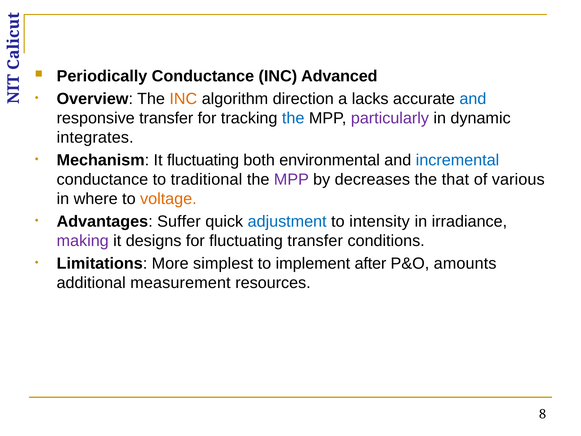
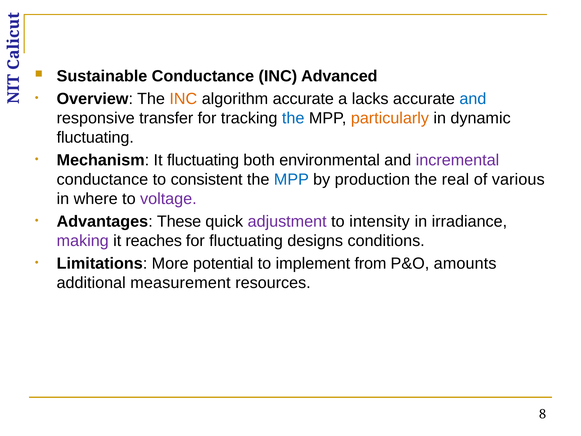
Periodically: Periodically -> Sustainable (102, 76)
algorithm direction: direction -> accurate (303, 99)
particularly colour: purple -> orange (390, 118)
integrates: integrates -> fluctuating (95, 137)
incremental colour: blue -> purple (457, 160)
traditional: traditional -> consistent (207, 179)
MPP colour: purple -> blue (291, 179)
decreases: decreases -> production (372, 179)
that: that -> real (455, 179)
voltage colour: orange -> purple (168, 199)
Suffer: Suffer -> These (179, 221)
adjustment colour: blue -> purple (287, 221)
designs: designs -> reaches (154, 241)
fluctuating transfer: transfer -> designs (315, 241)
simplest: simplest -> potential (223, 263)
after: after -> from (370, 263)
